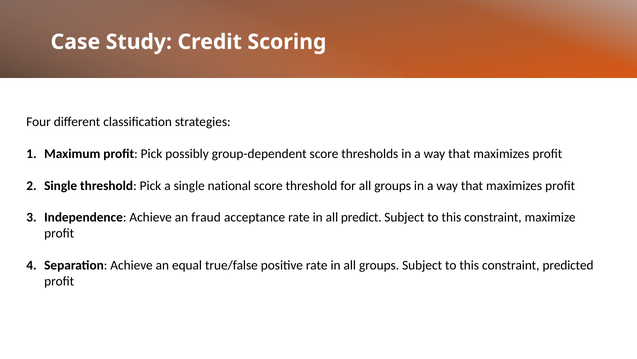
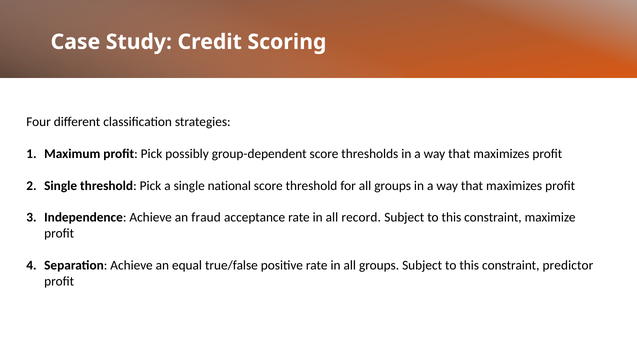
predict: predict -> record (361, 217)
predicted: predicted -> predictor (568, 265)
